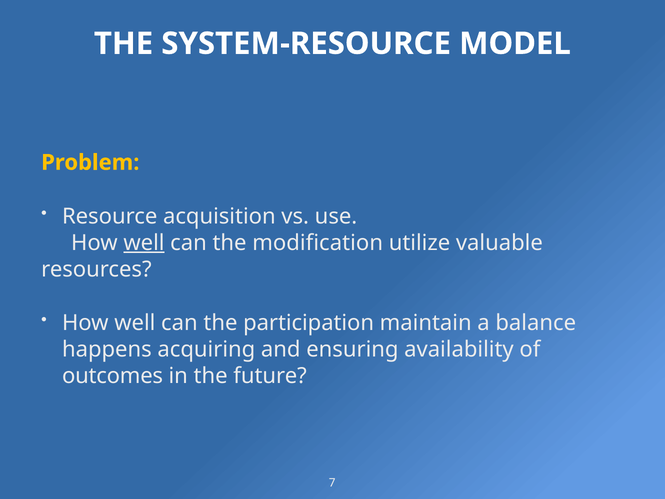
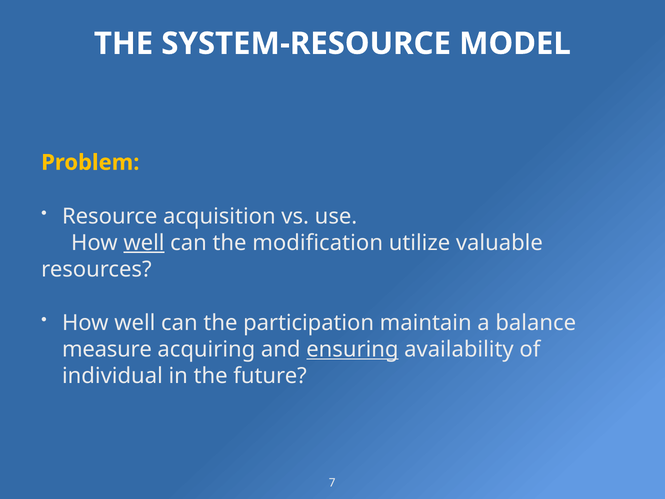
happens: happens -> measure (107, 349)
ensuring underline: none -> present (352, 349)
outcomes: outcomes -> individual (112, 376)
